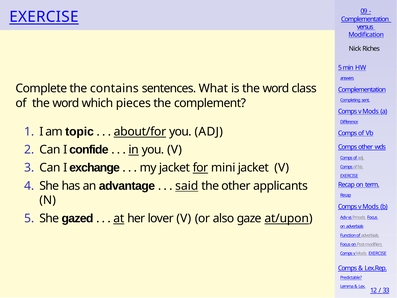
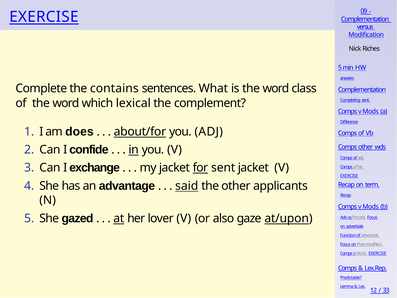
pieces: pieces -> lexical (133, 103)
topic: topic -> does (79, 132)
for mini: mini -> sent (223, 168)
